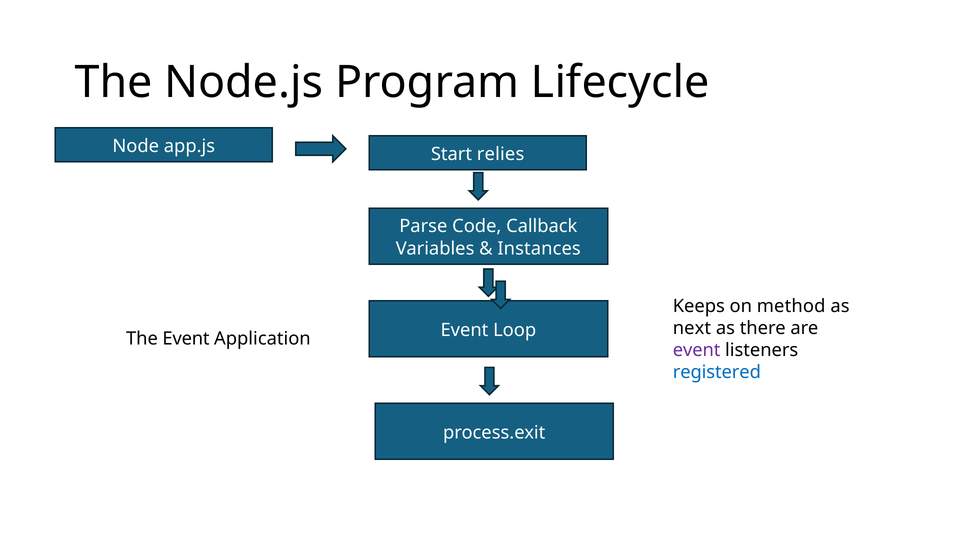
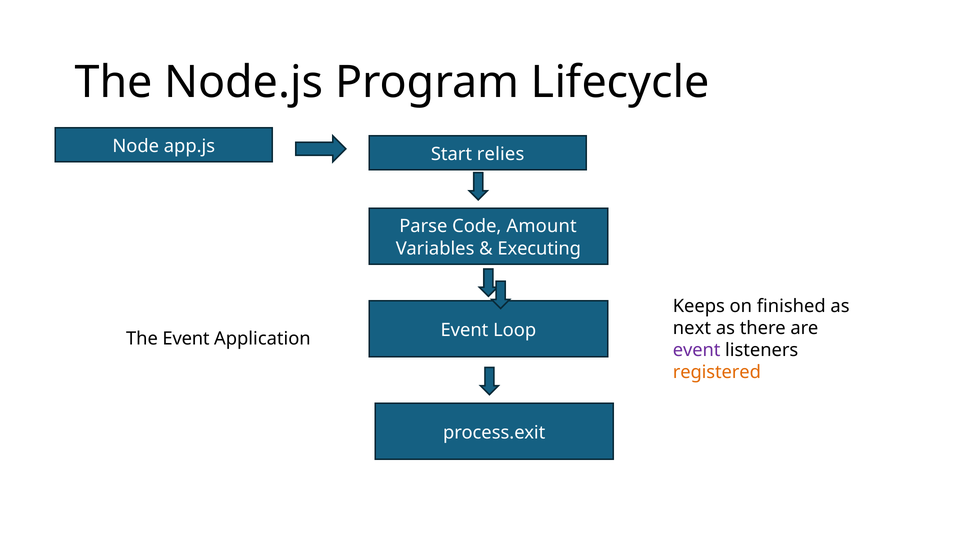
Callback: Callback -> Amount (542, 226)
Instances: Instances -> Executing (539, 248)
method: method -> finished (791, 306)
registered colour: blue -> orange (717, 372)
